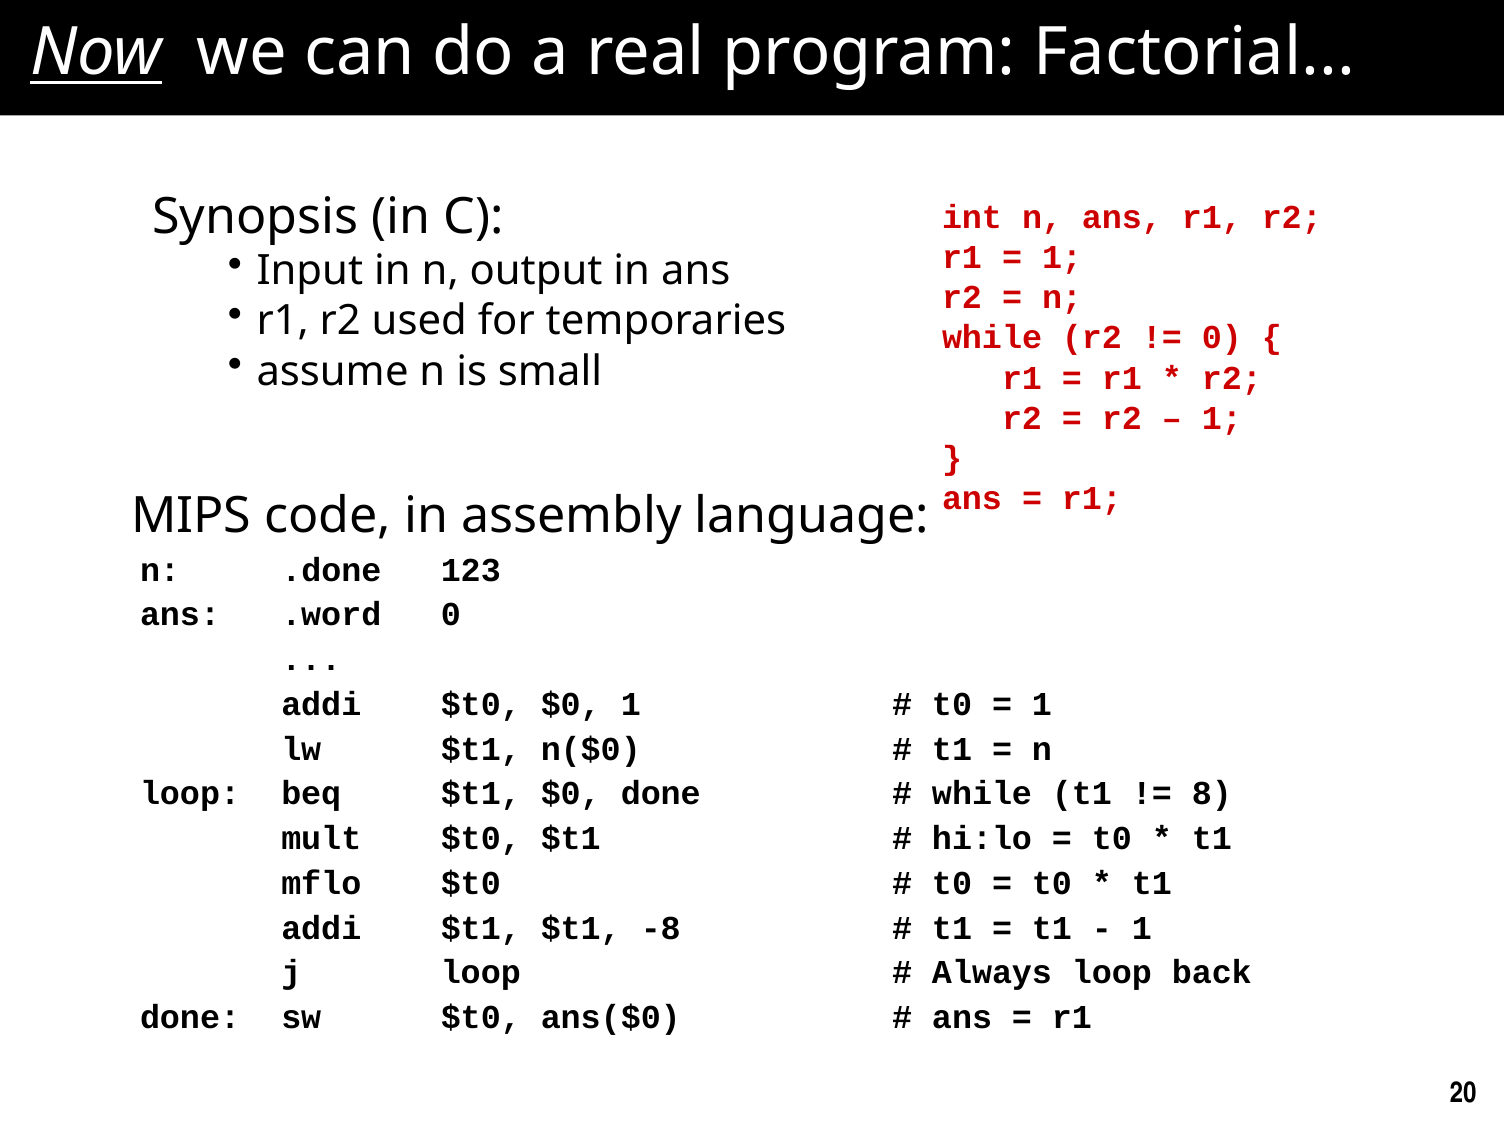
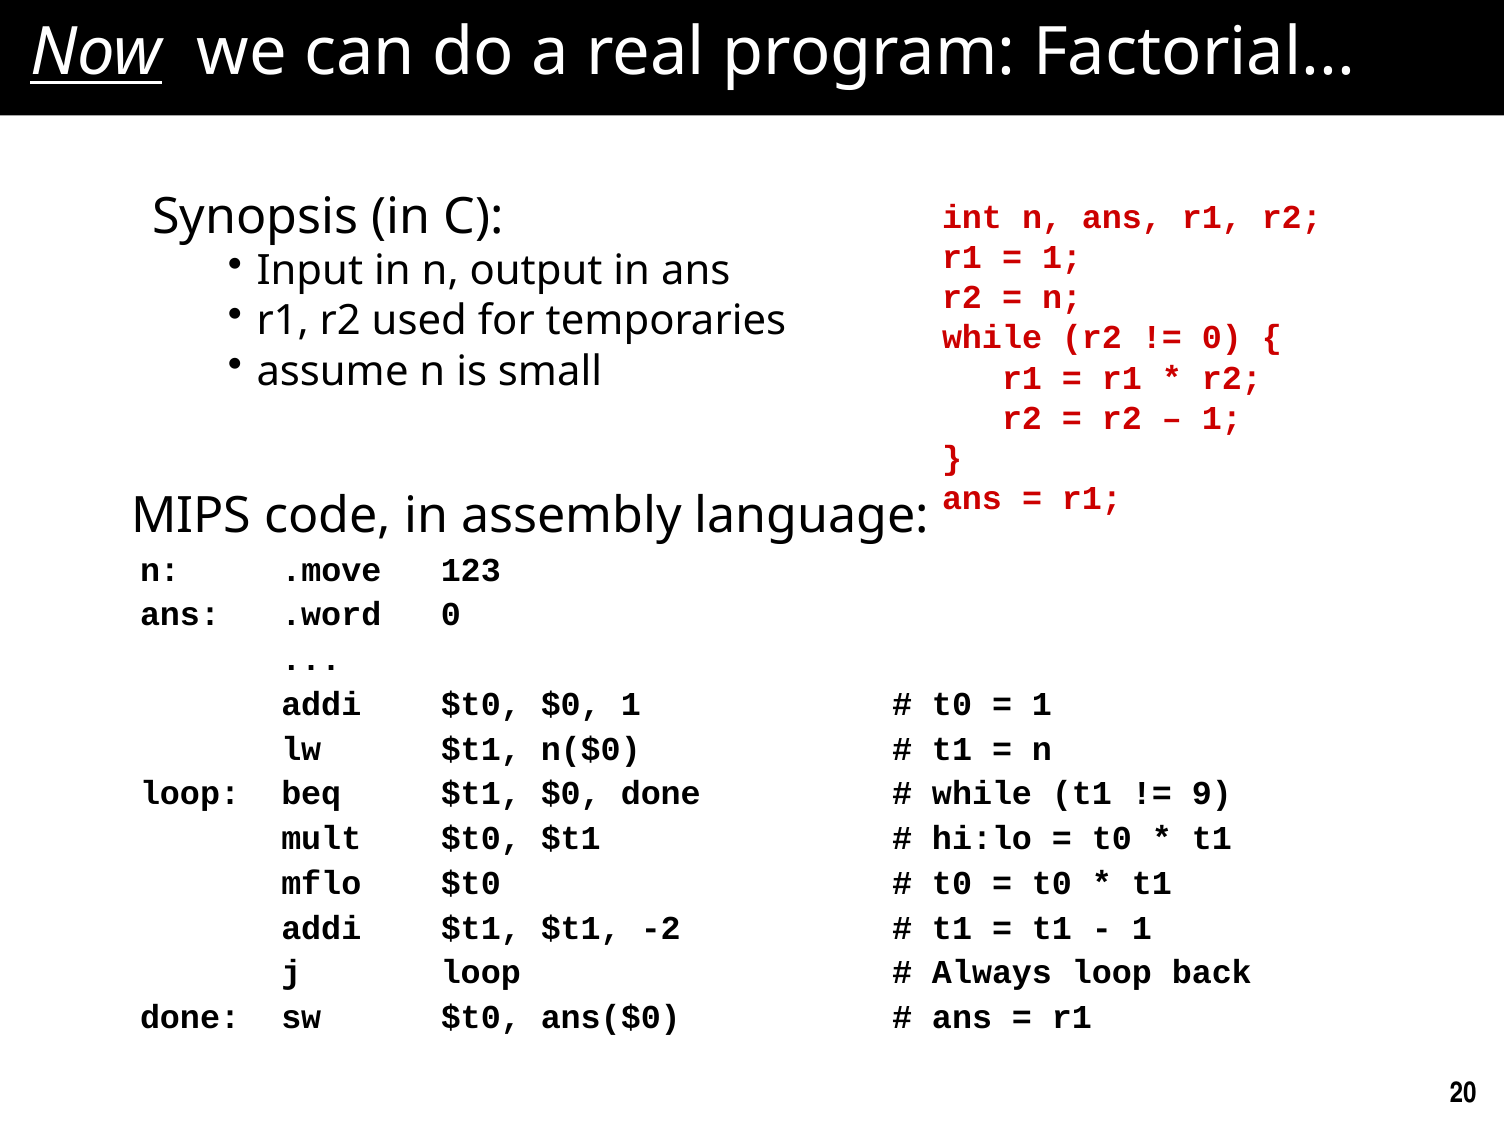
.done: .done -> .move (331, 570)
8: 8 -> 9 (1212, 794)
-8: -8 -> -2 (661, 928)
